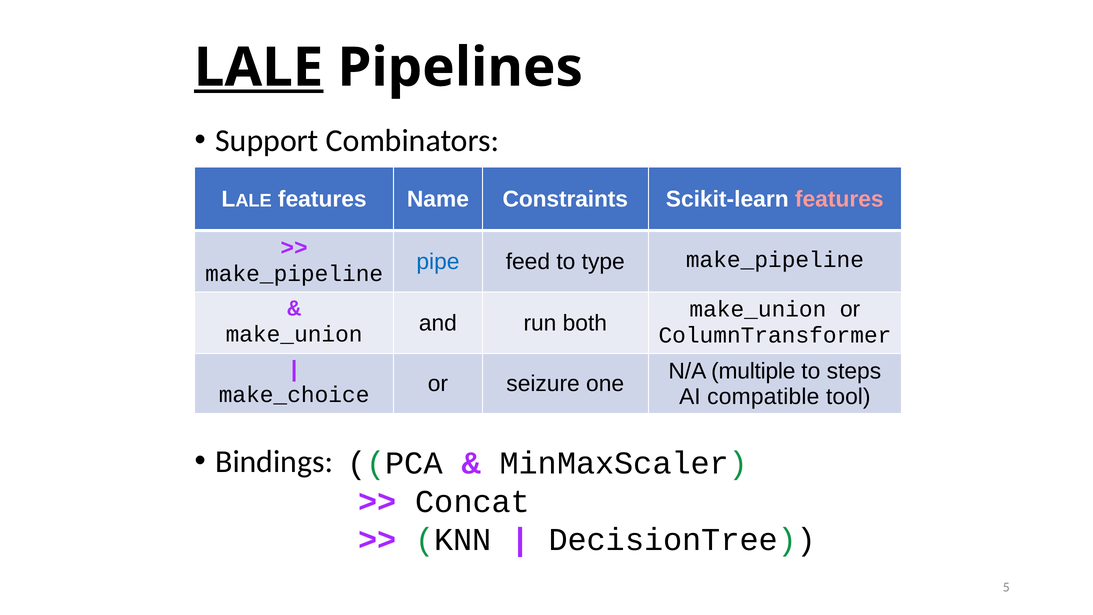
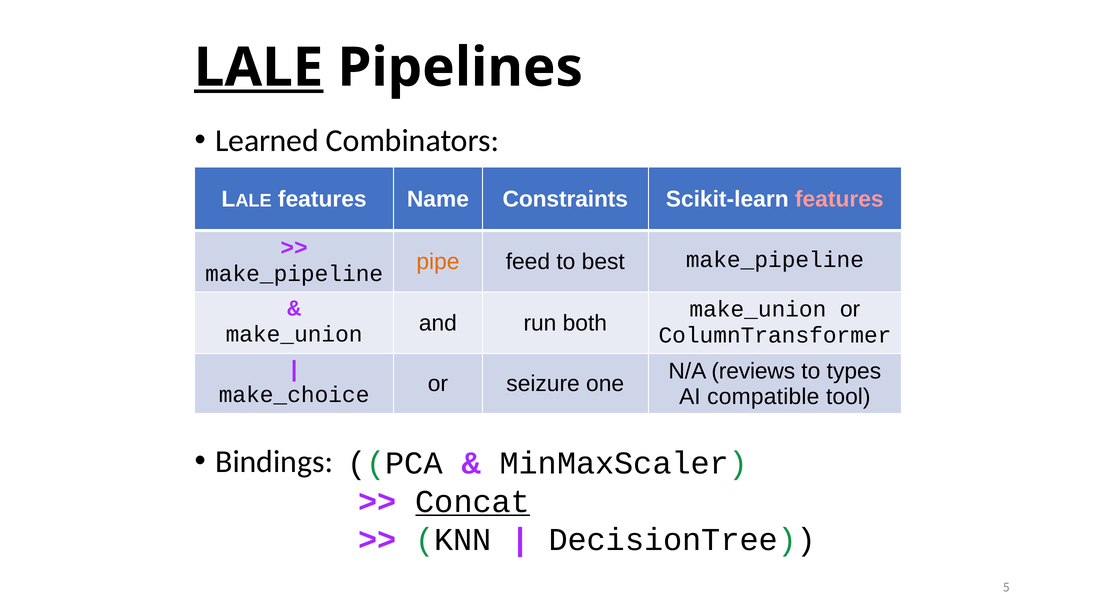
Support: Support -> Learned (267, 141)
pipe colour: blue -> orange (438, 262)
type: type -> best (603, 262)
multiple: multiple -> reviews (753, 371)
steps: steps -> types (854, 371)
Concat underline: none -> present (473, 501)
